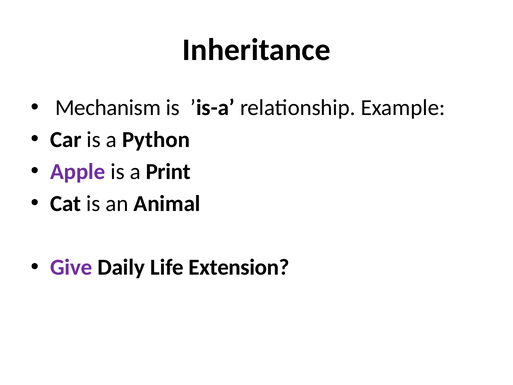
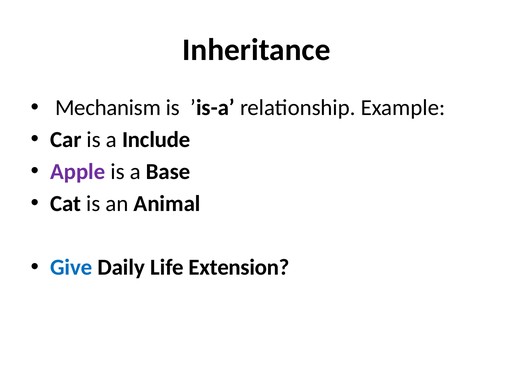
Python: Python -> Include (156, 140)
Print: Print -> Base (168, 171)
Give colour: purple -> blue (71, 267)
